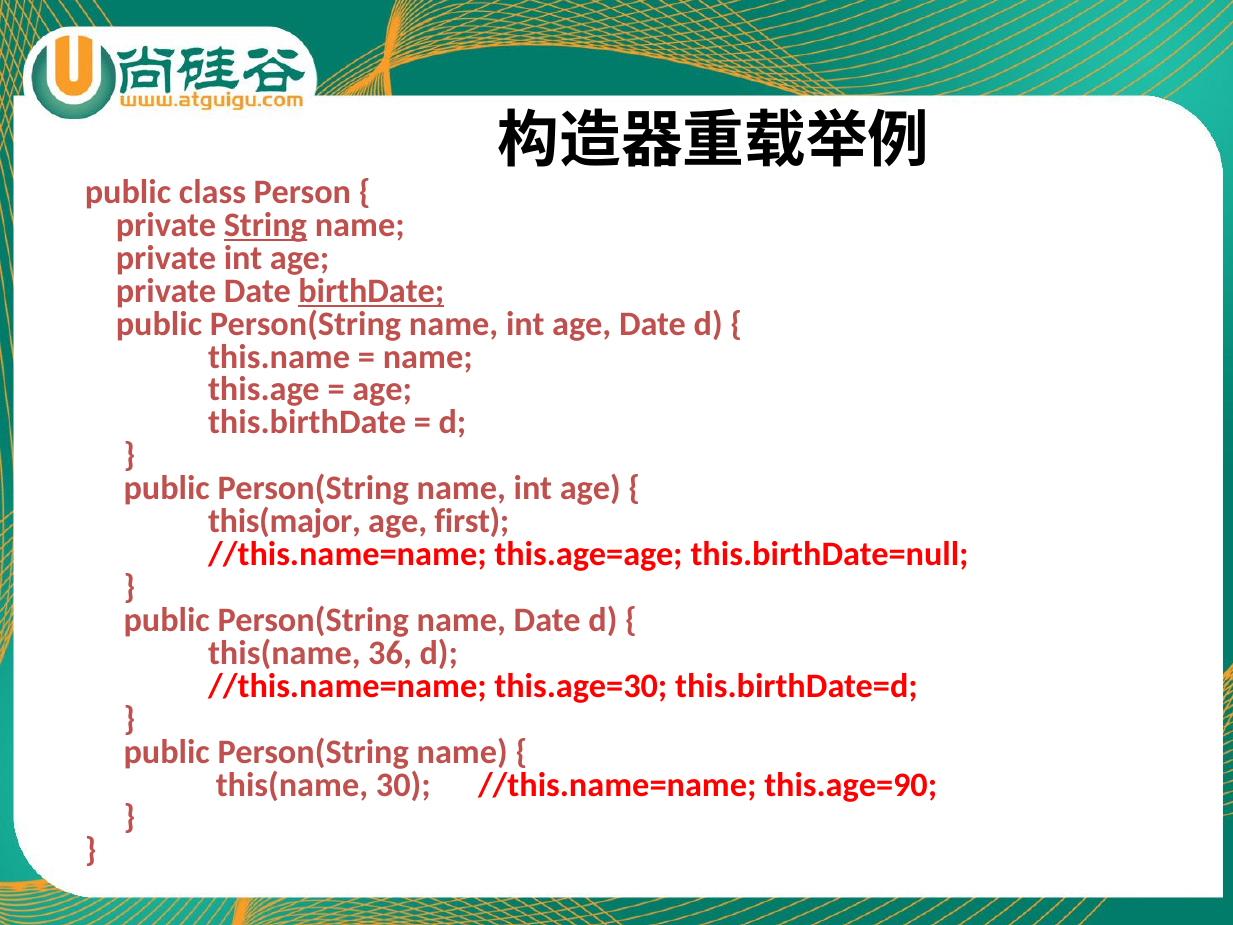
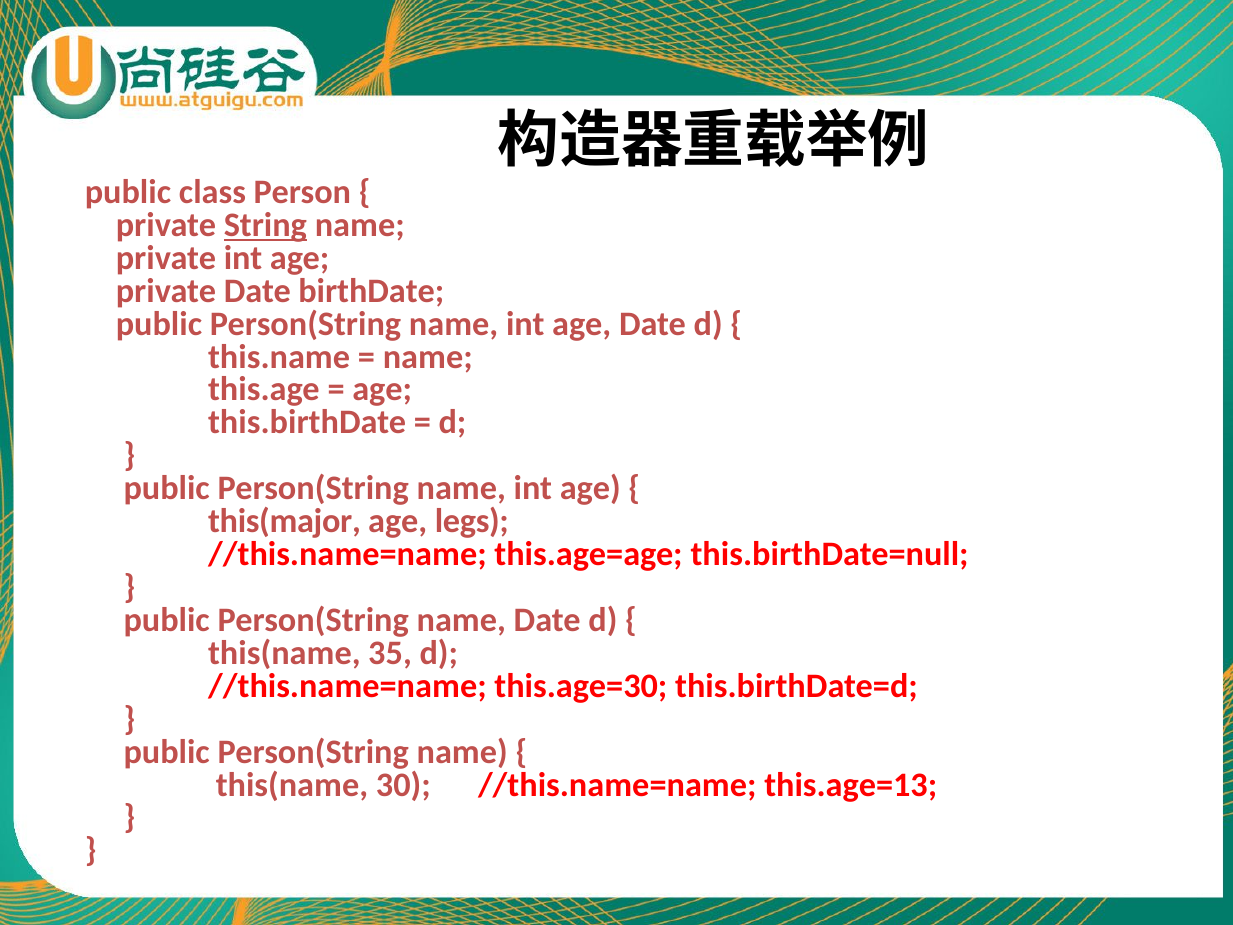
birthDate underline: present -> none (371, 291)
first: first -> legs (472, 521)
36: 36 -> 35 (390, 653)
this.age=90: this.age=90 -> this.age=13 (851, 785)
